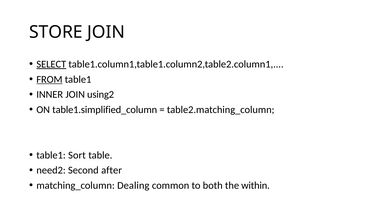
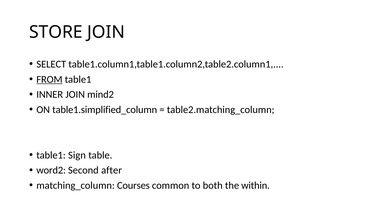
SELECT underline: present -> none (51, 64)
using2: using2 -> mind2 (101, 95)
Sort: Sort -> Sign (77, 155)
need2: need2 -> word2 (51, 171)
Dealing: Dealing -> Courses (133, 186)
